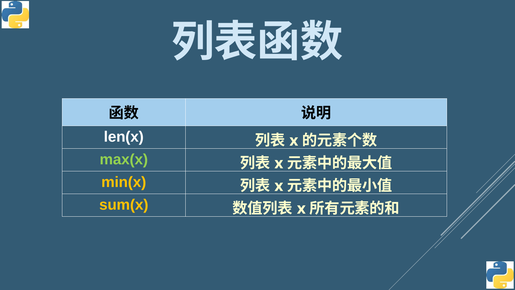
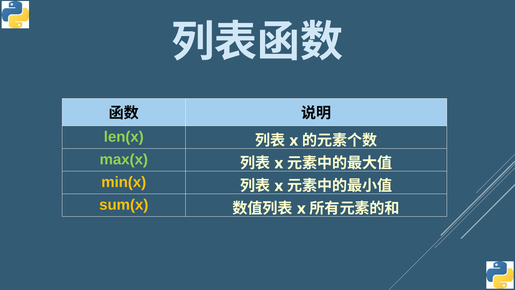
len(x colour: white -> light green (124, 137)
